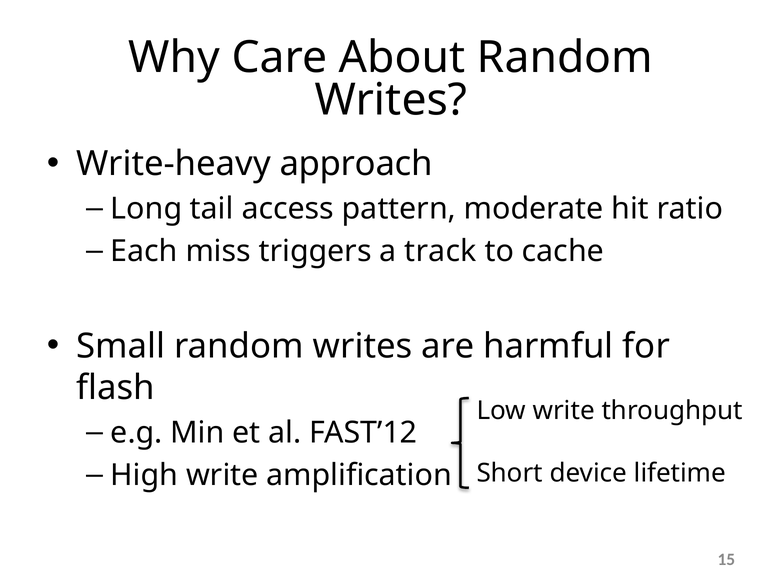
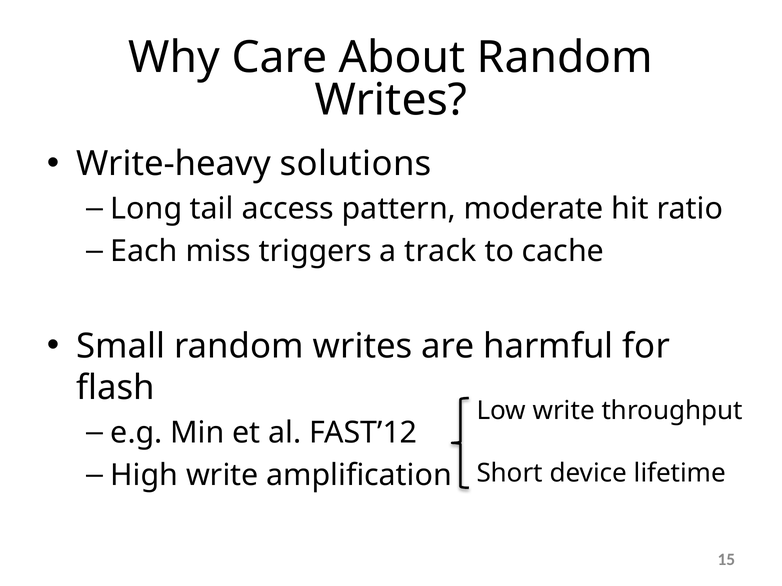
approach: approach -> solutions (356, 164)
